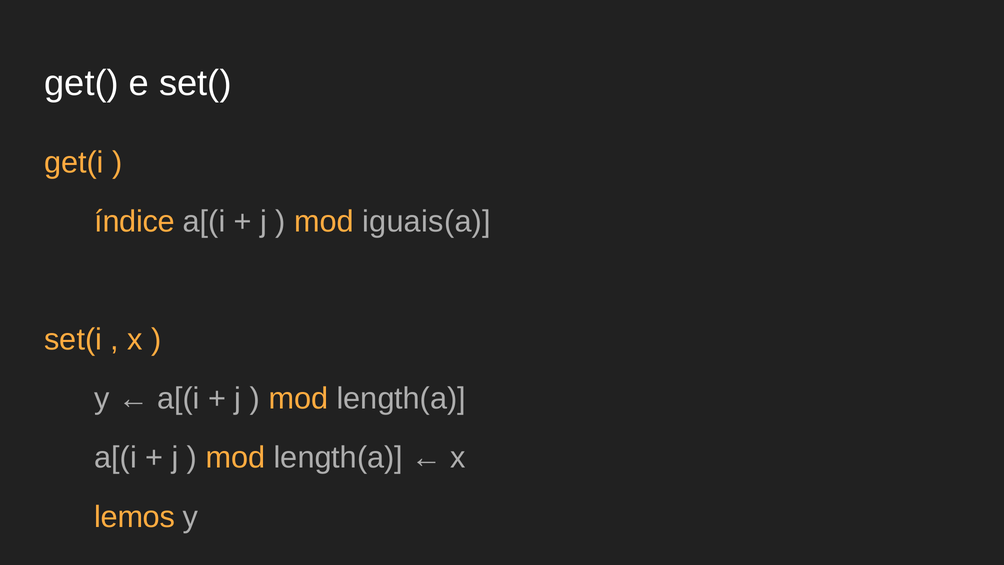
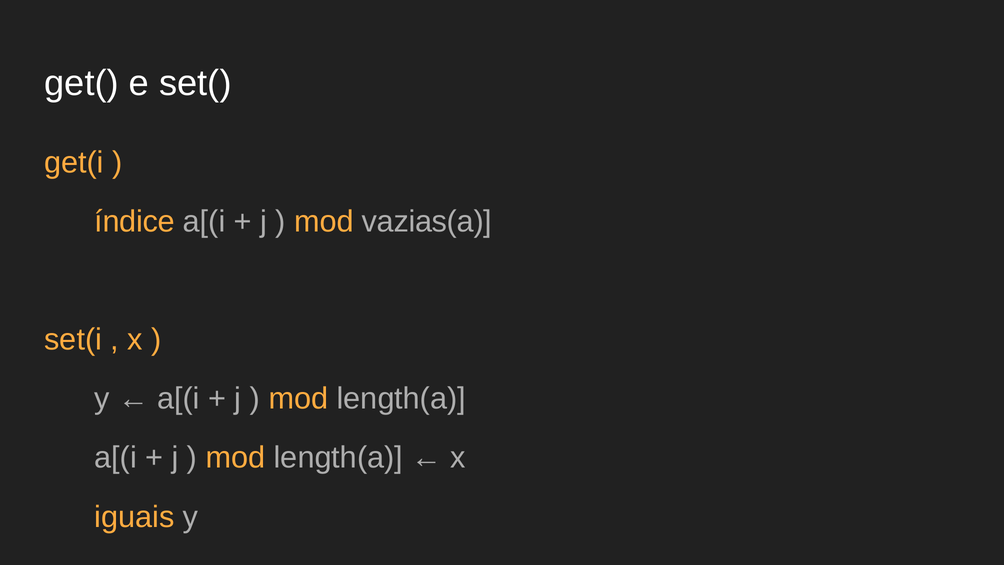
iguais(a: iguais(a -> vazias(a (427, 222)
lemos: lemos -> iguais (134, 517)
